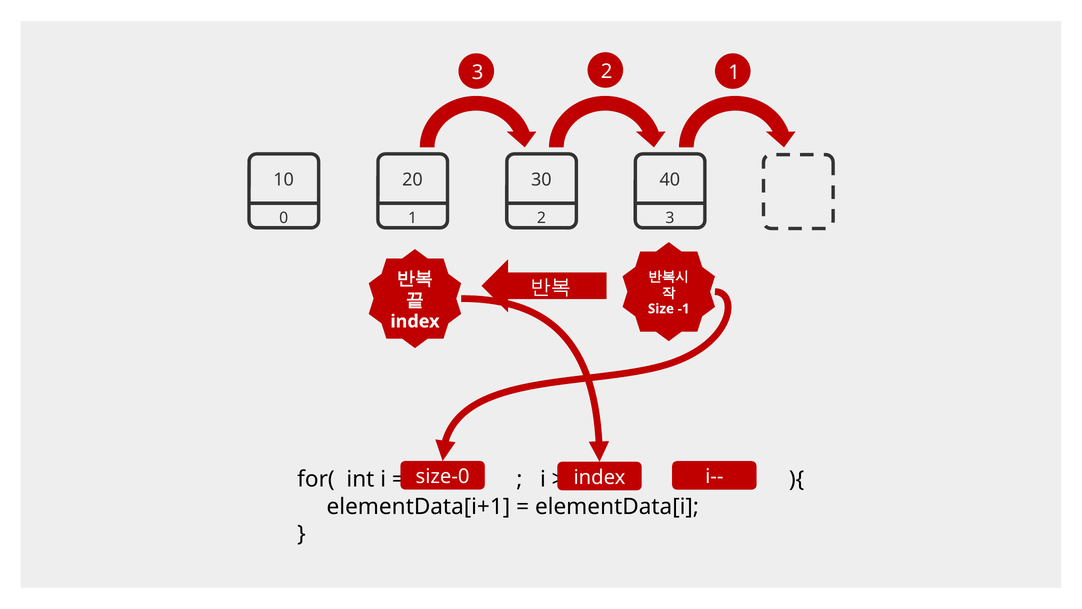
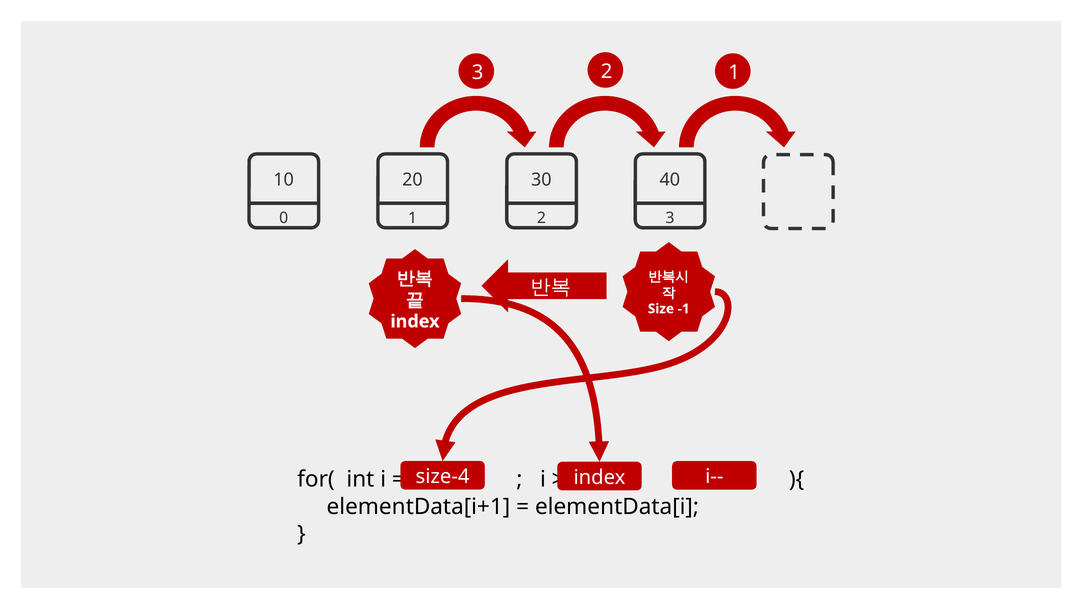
size-0: size-0 -> size-4 (443, 476)
